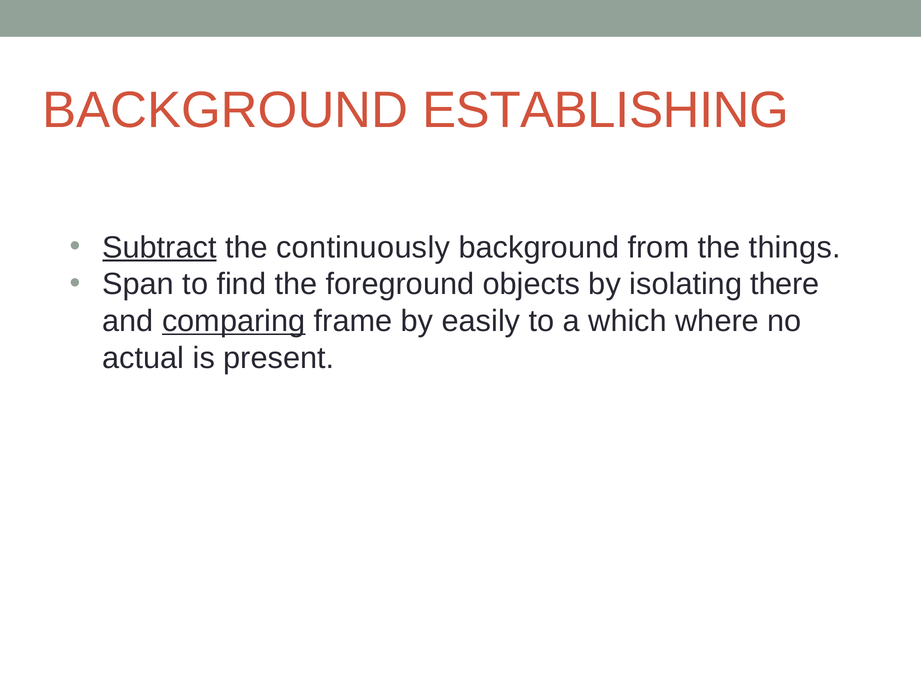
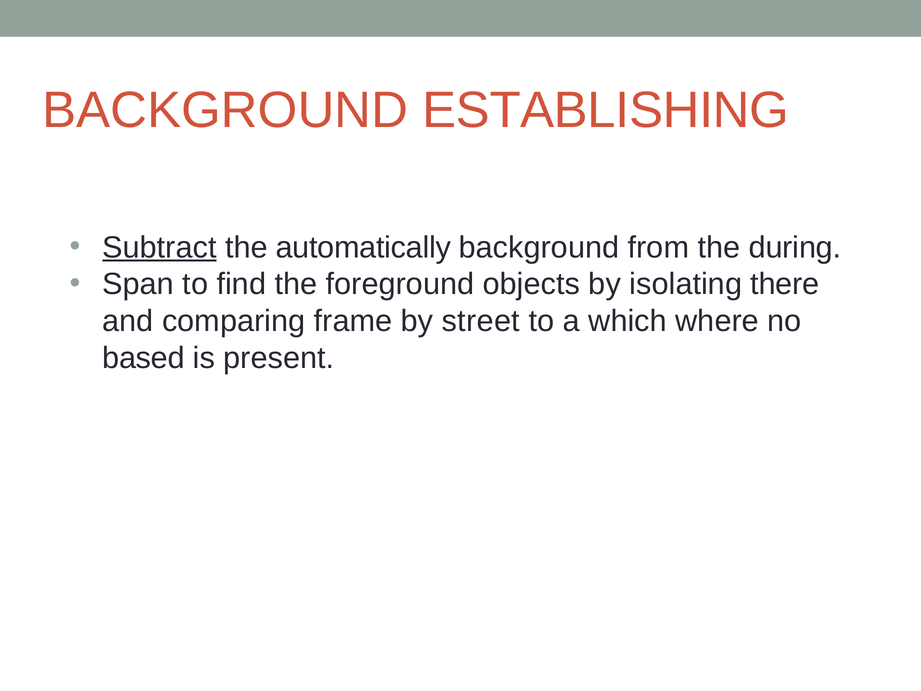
continuously: continuously -> automatically (363, 247)
things: things -> during (795, 247)
comparing underline: present -> none (234, 321)
easily: easily -> street (481, 321)
actual: actual -> based (143, 358)
